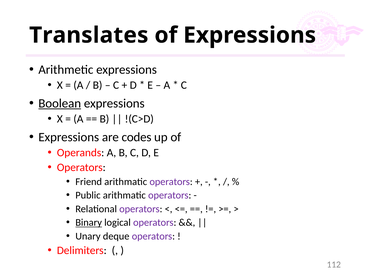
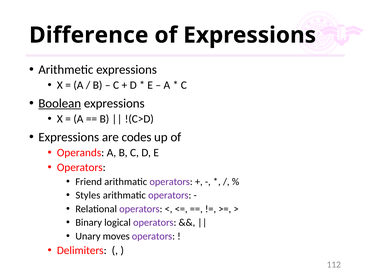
Translates: Translates -> Difference (89, 35)
Public: Public -> Styles (88, 196)
Binary underline: present -> none (89, 223)
deque: deque -> moves (116, 237)
